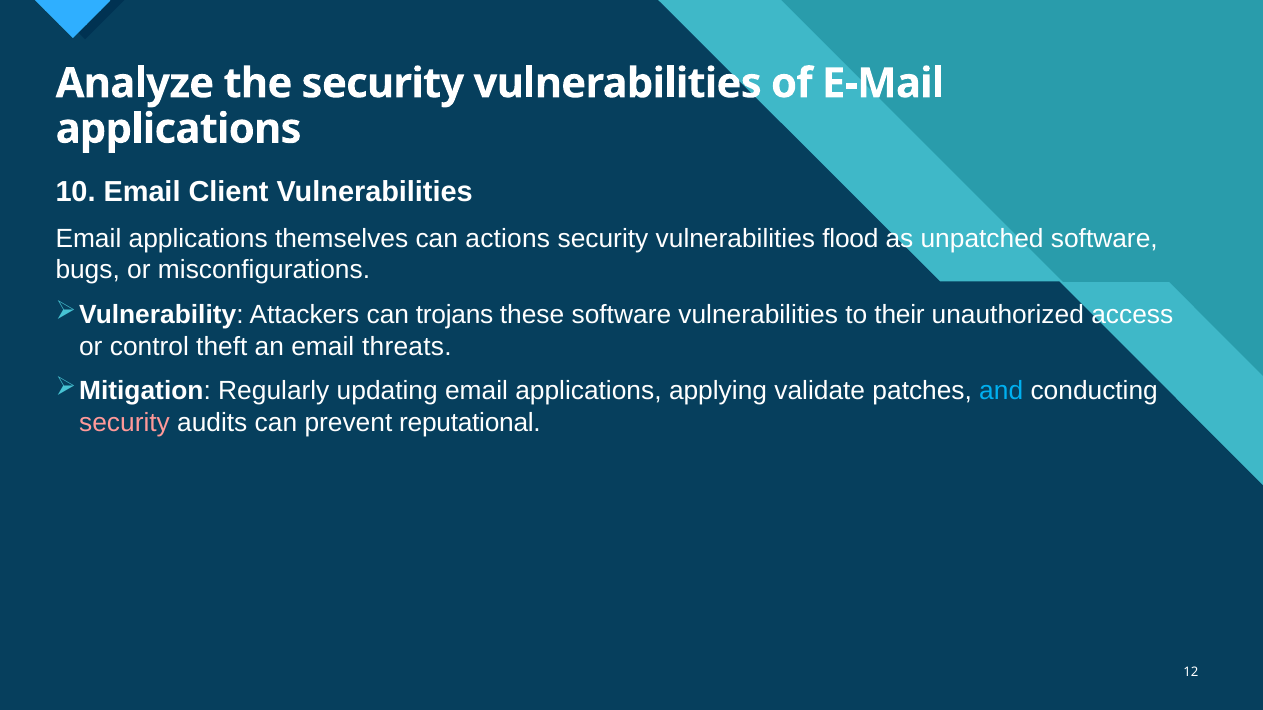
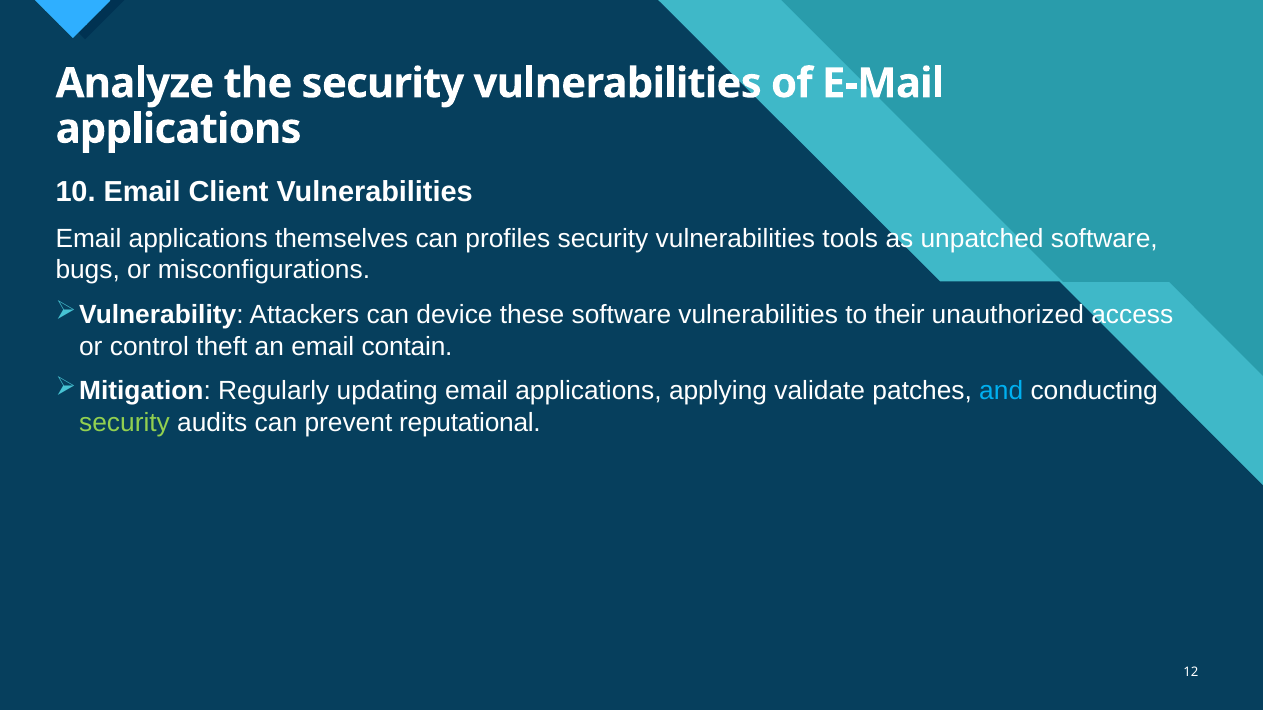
actions: actions -> profiles (508, 239)
flood: flood -> tools (850, 239)
trojans: trojans -> device (454, 315)
threats: threats -> contain (407, 347)
security colour: pink -> light green (125, 423)
